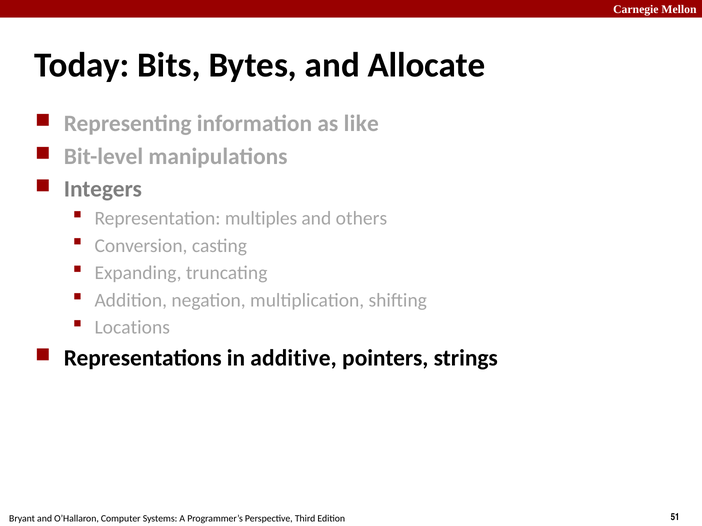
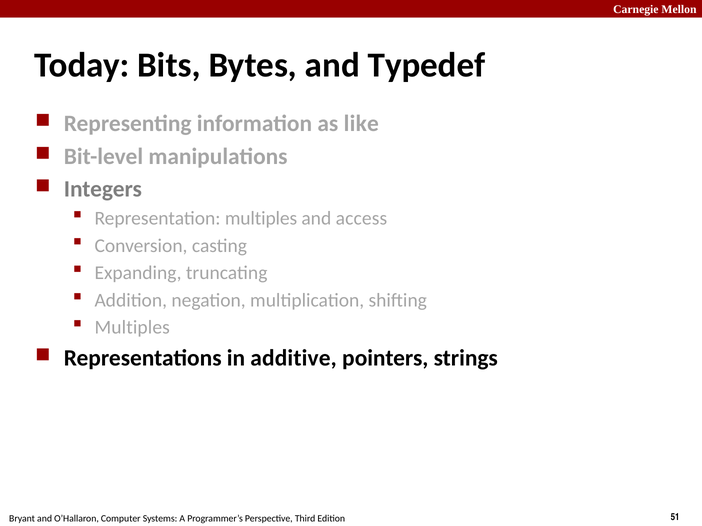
Allocate: Allocate -> Typedef (426, 65)
others: others -> access (361, 219)
Locations: Locations -> Multiples (132, 328)
